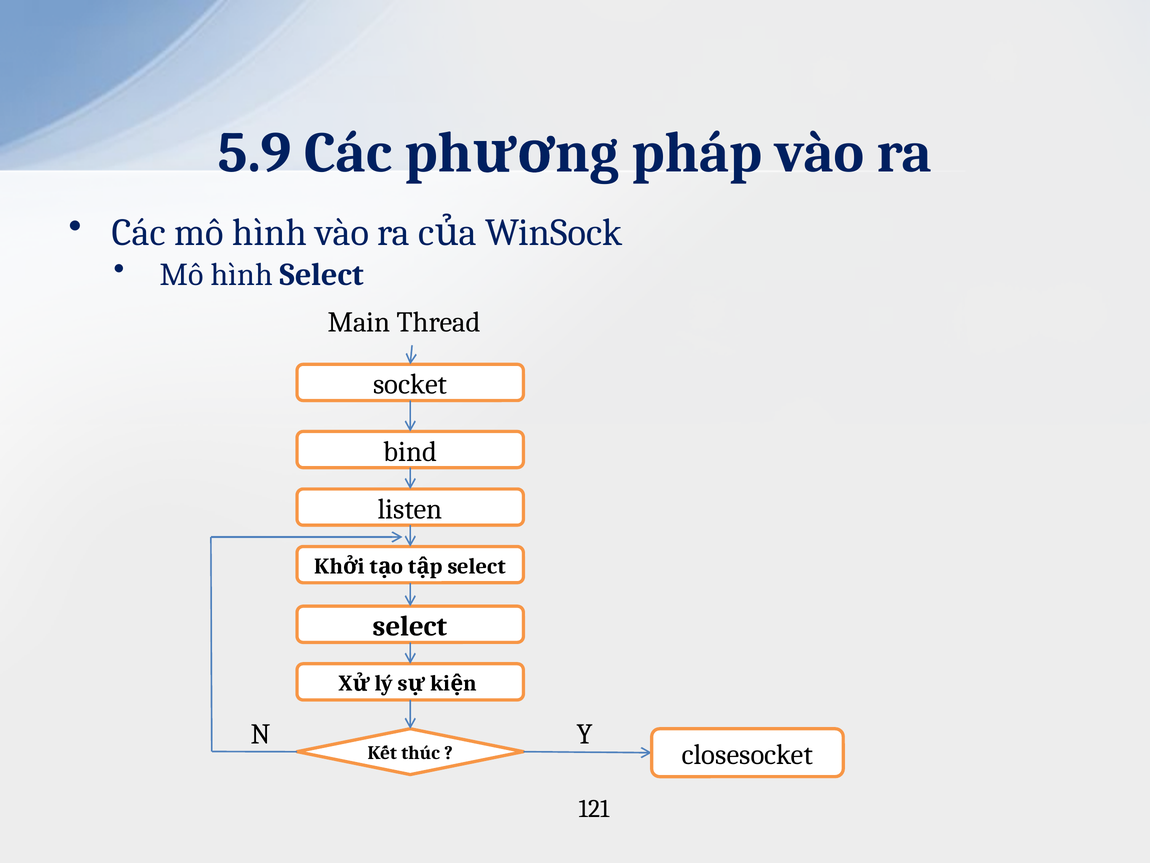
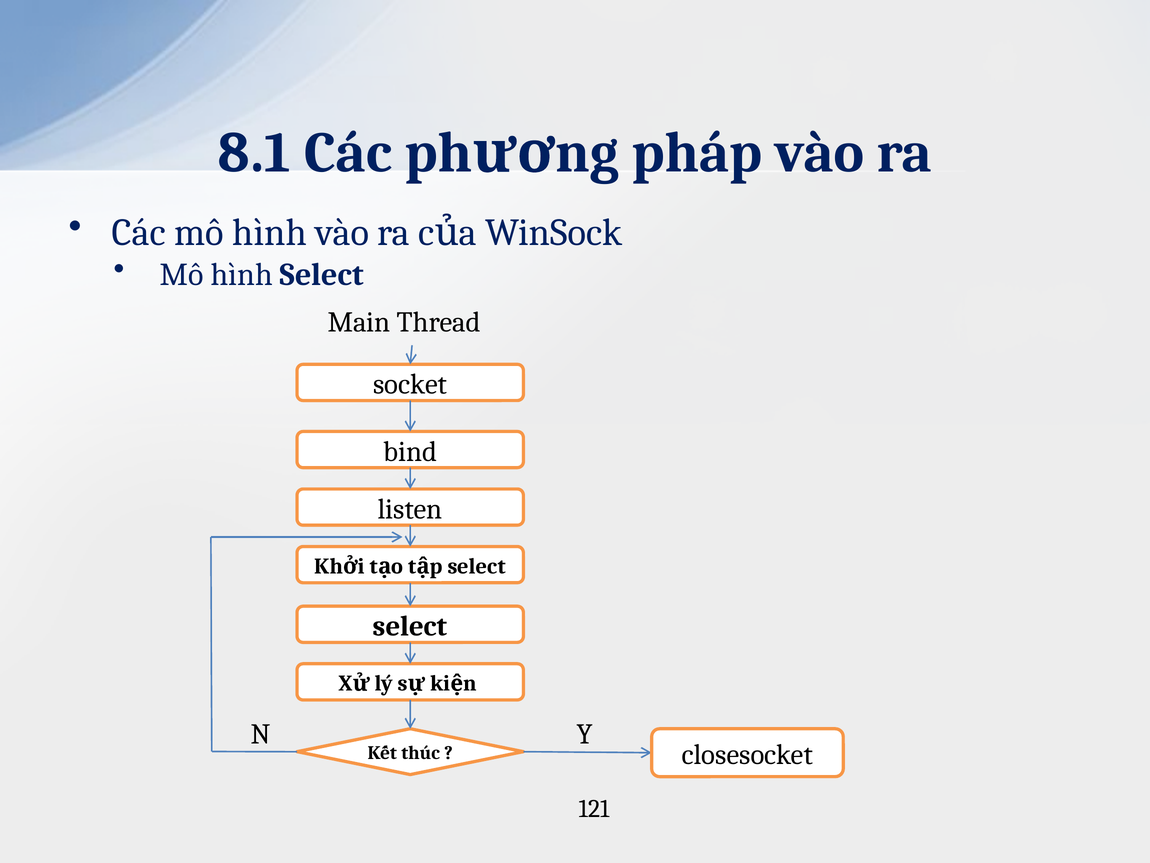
5.9: 5.9 -> 8.1 (254, 153)
